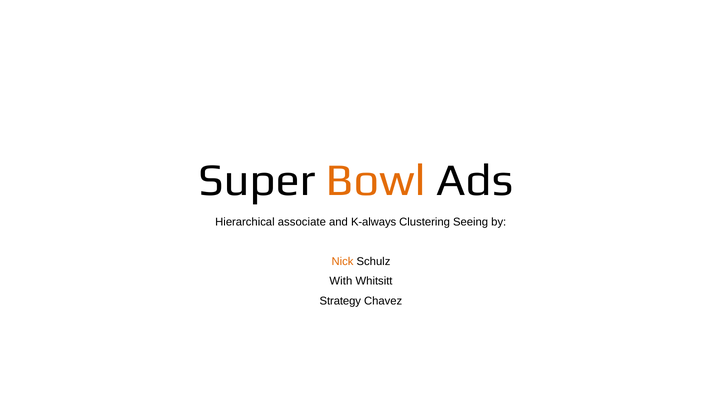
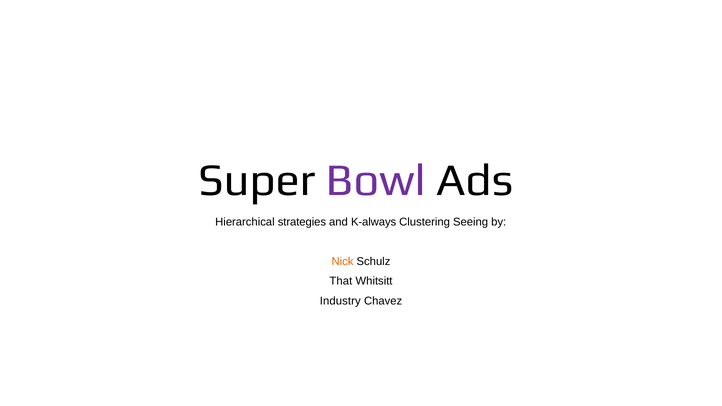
Bowl colour: orange -> purple (376, 180)
associate: associate -> strategies (302, 222)
With: With -> That (341, 281)
Strategy: Strategy -> Industry (340, 301)
